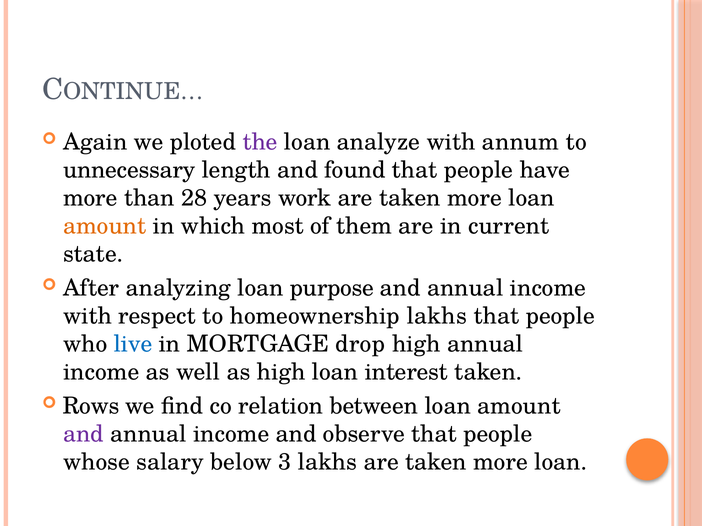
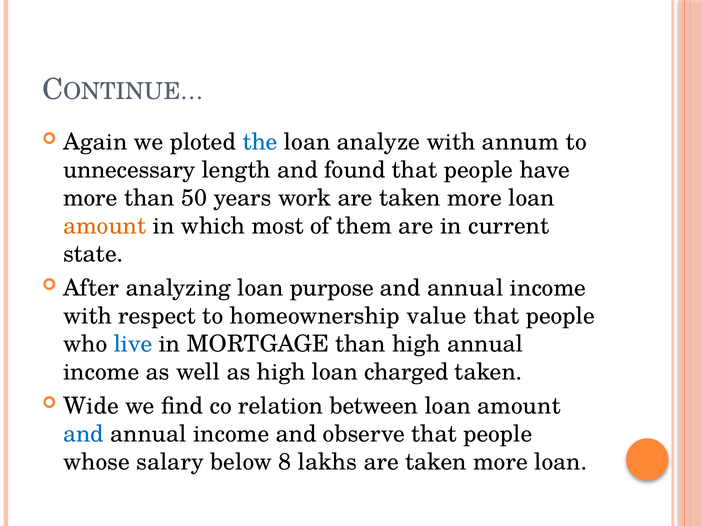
the colour: purple -> blue (260, 142)
28: 28 -> 50 (194, 198)
homeownership lakhs: lakhs -> value (437, 316)
MORTGAGE drop: drop -> than (361, 344)
interest: interest -> charged (406, 372)
Rows: Rows -> Wide (91, 406)
and colour: purple -> blue (83, 435)
3: 3 -> 8 (285, 463)
